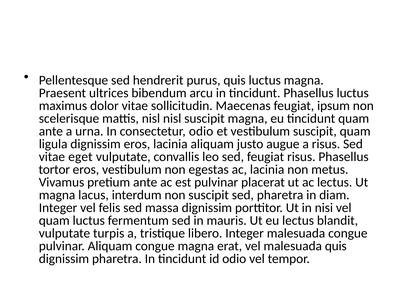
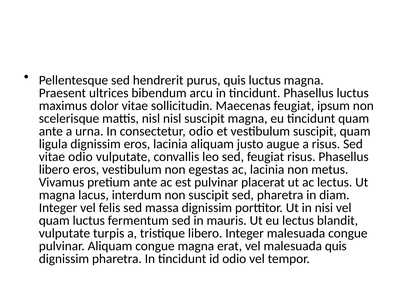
vitae eget: eget -> odio (80, 156)
tortor: tortor -> libero (54, 169)
